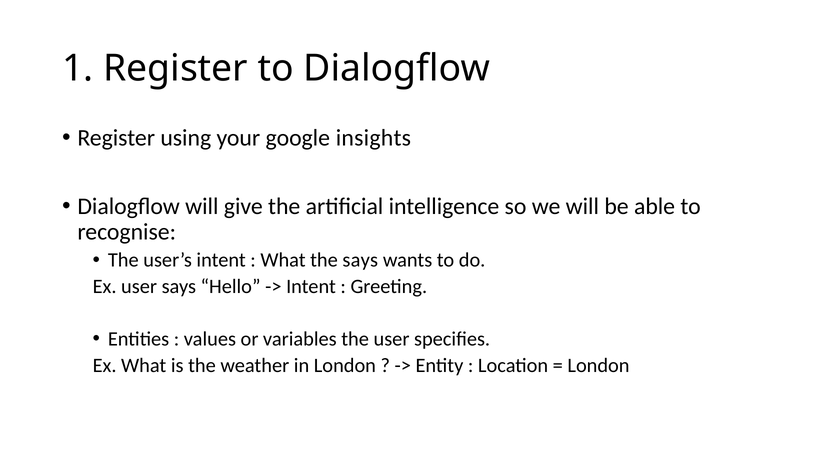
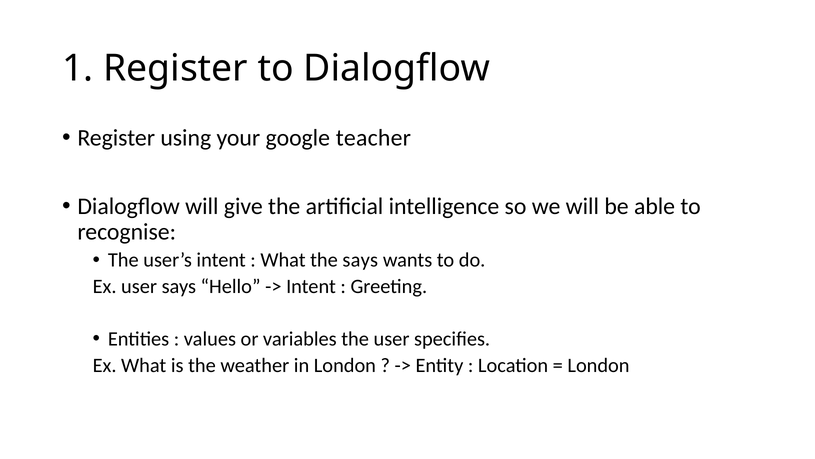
insights: insights -> teacher (373, 138)
